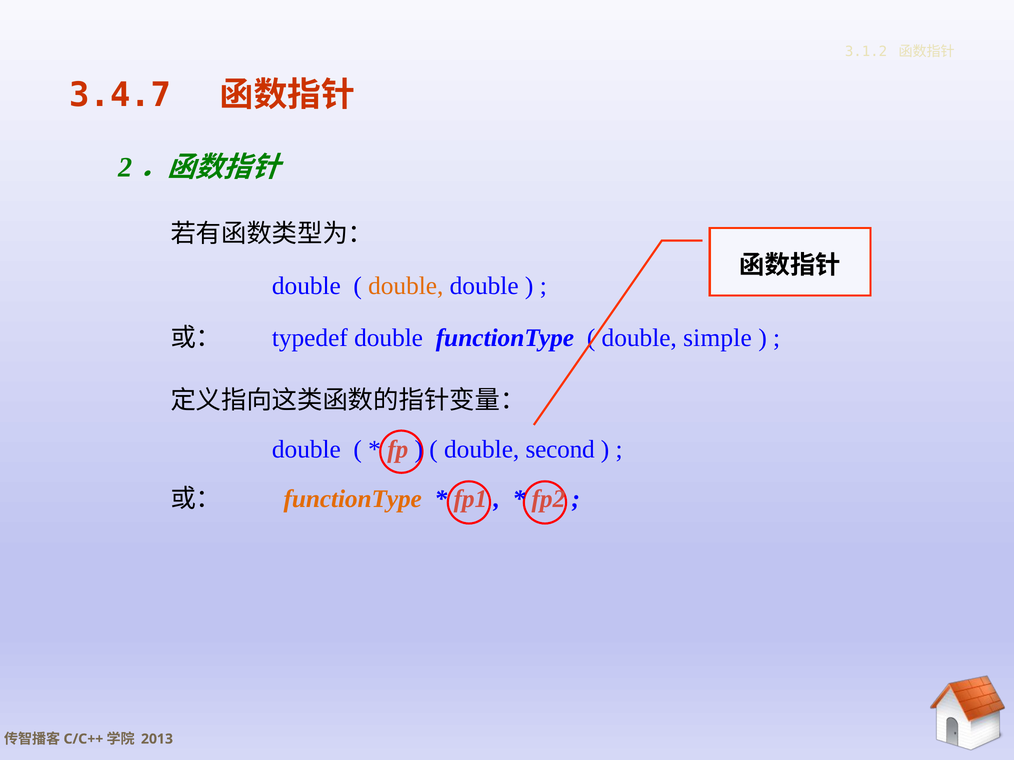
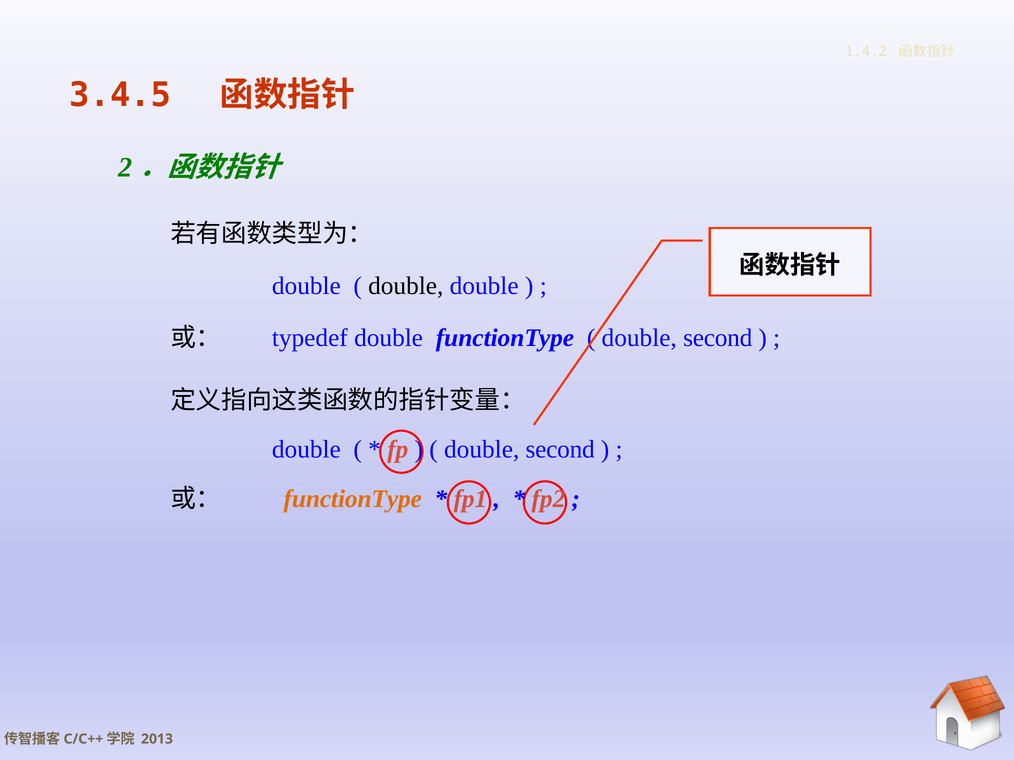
3.1.2: 3.1.2 -> 1.4.2 (866, 52)
3.4.7: 3.4.7 -> 3.4.5 (120, 95)
double colour: orange -> black (406, 286)
simple: simple -> second (718, 338)
